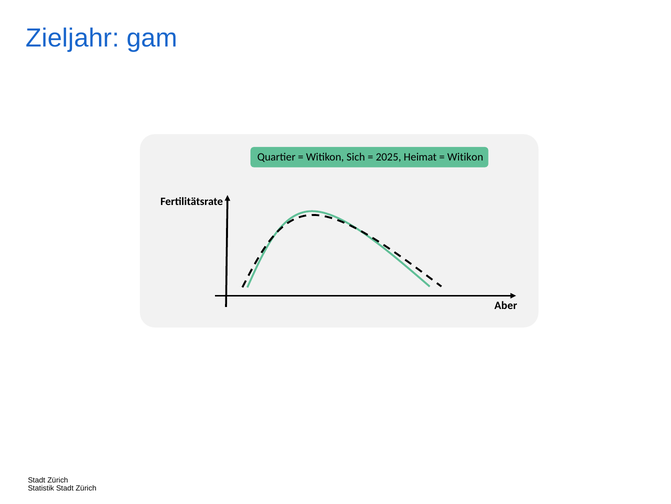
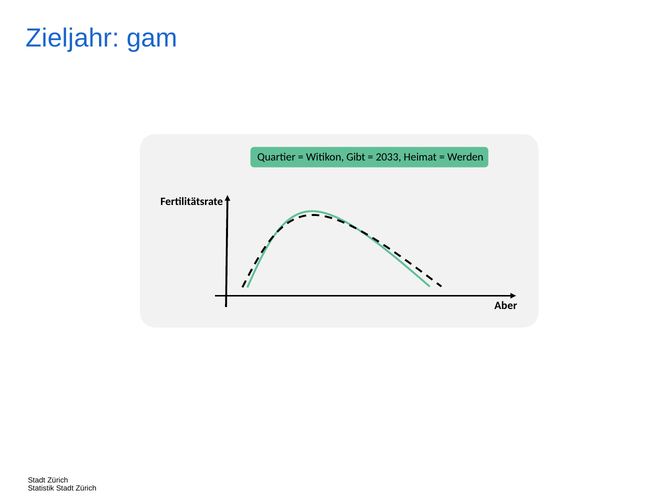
Sich: Sich -> Gibt (356, 157)
2025: 2025 -> 2033 (388, 157)
Witikon: Witikon -> Werden (465, 157)
